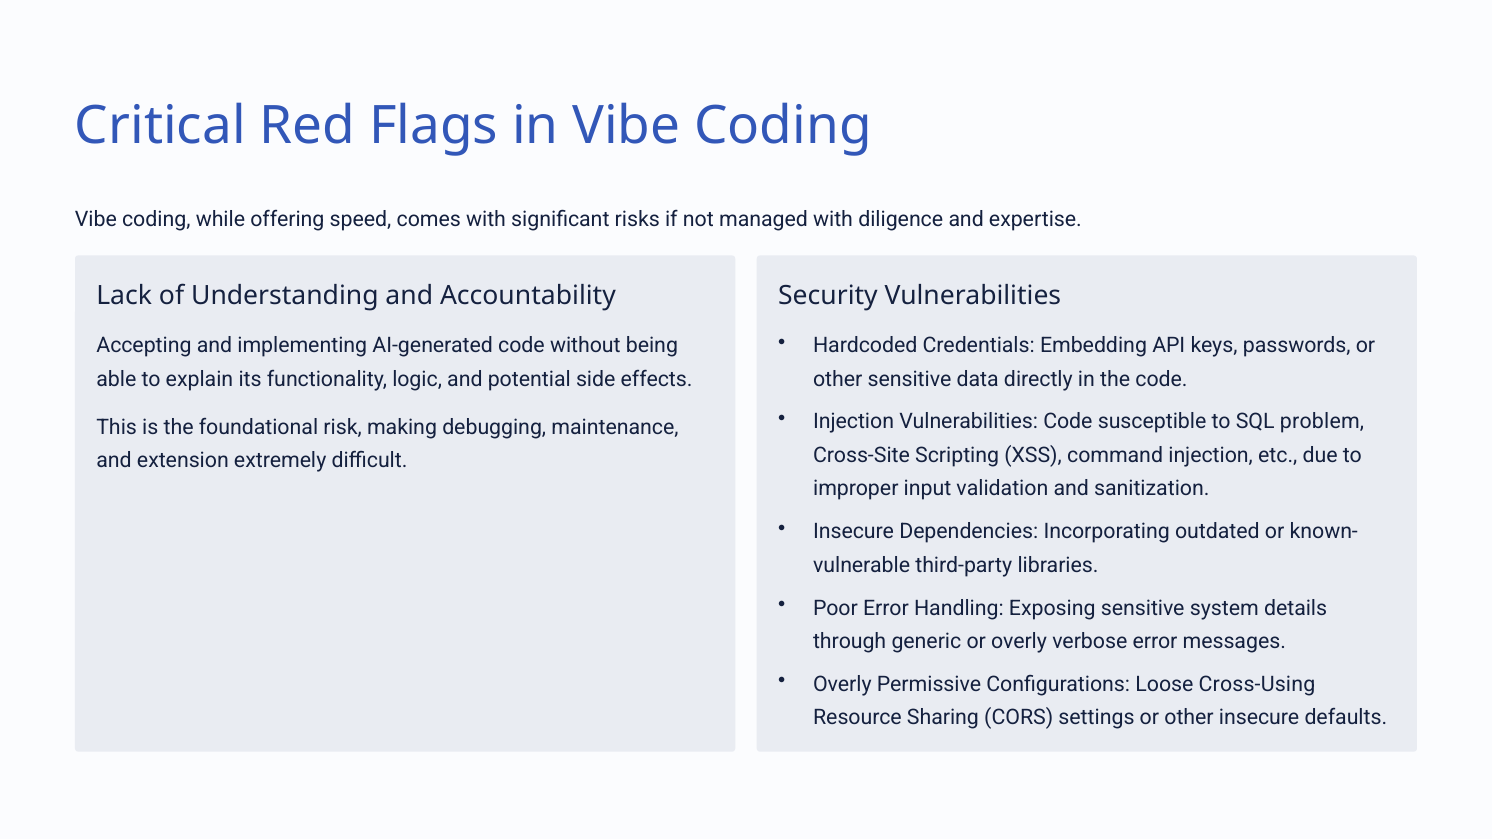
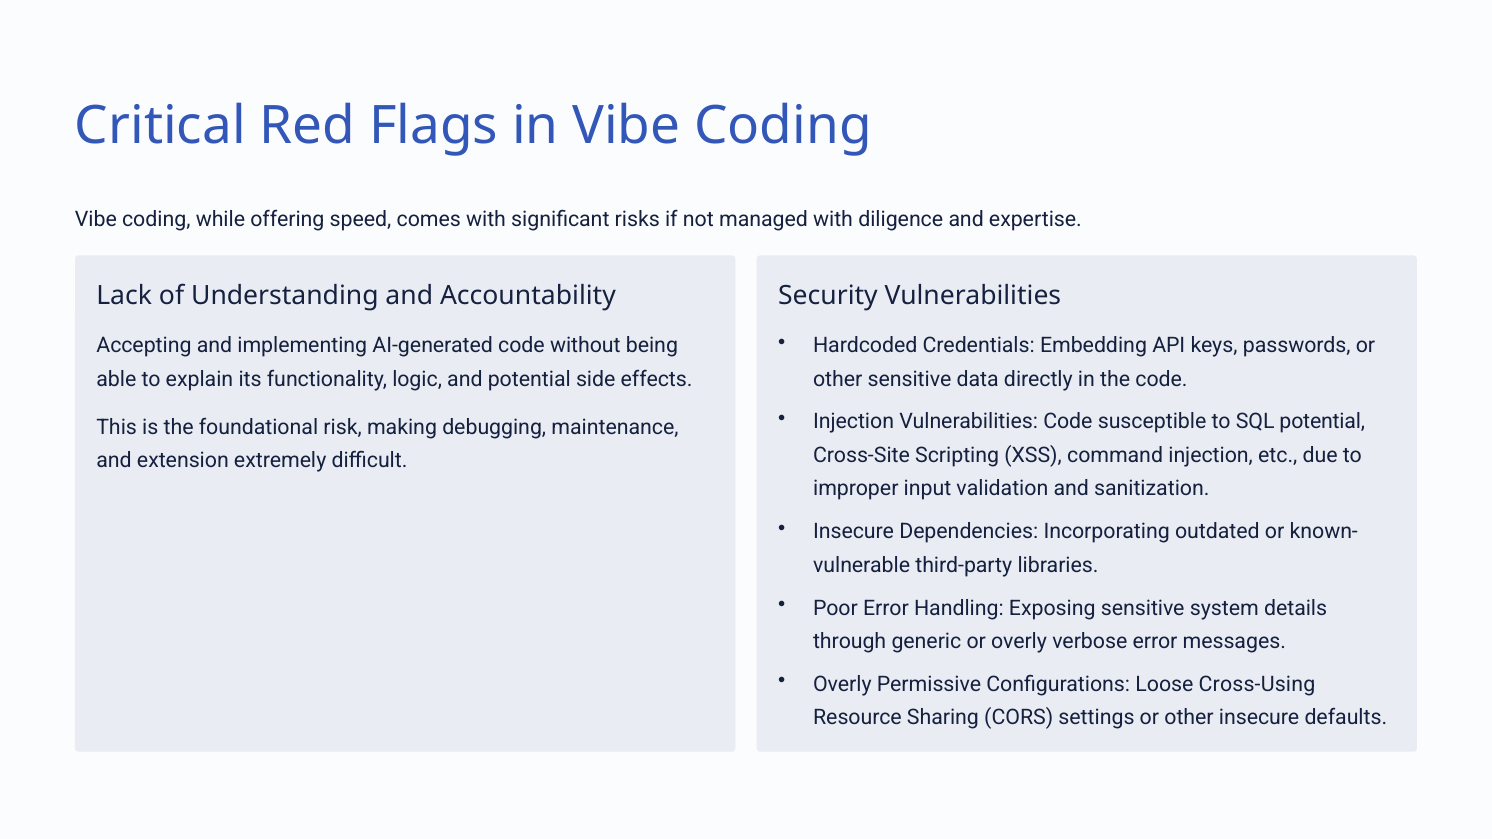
SQL problem: problem -> potential (1322, 422)
